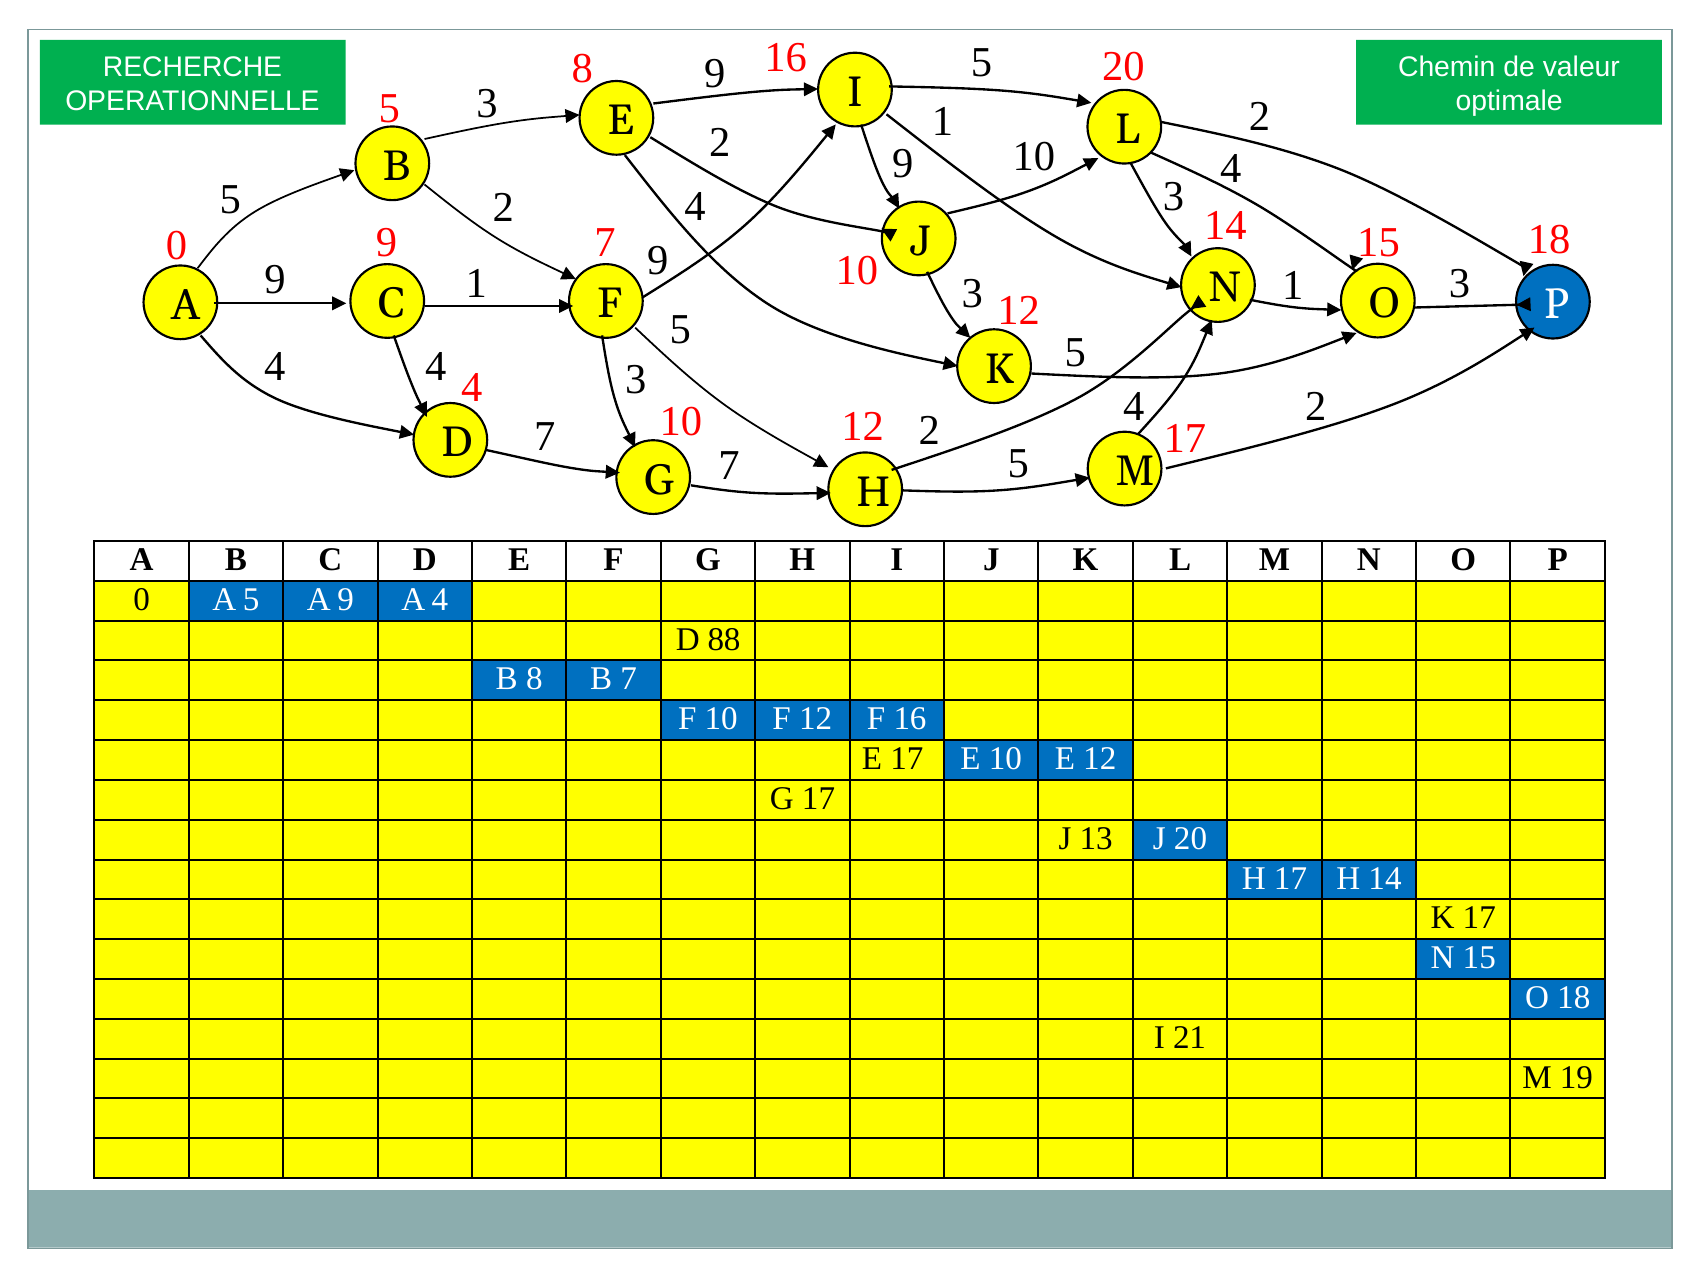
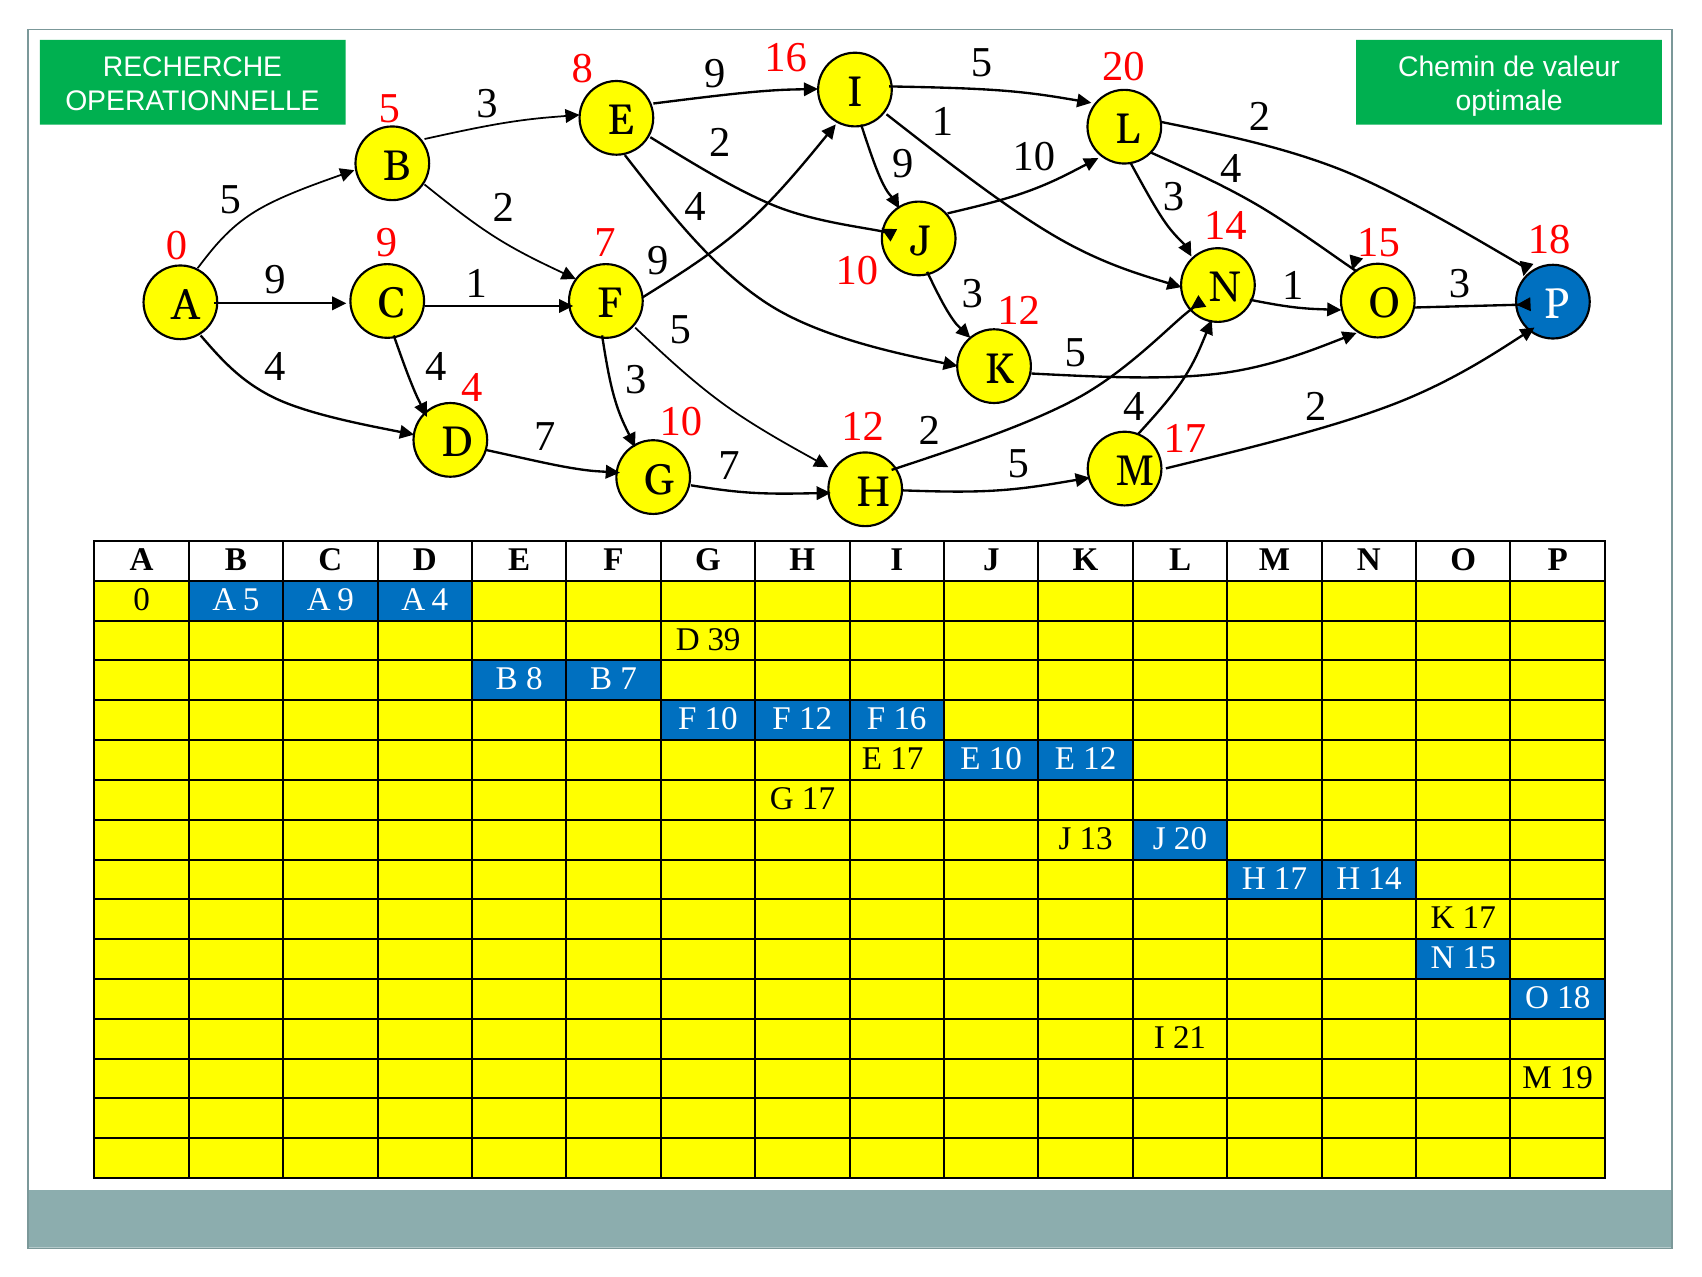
88: 88 -> 39 (724, 639)
